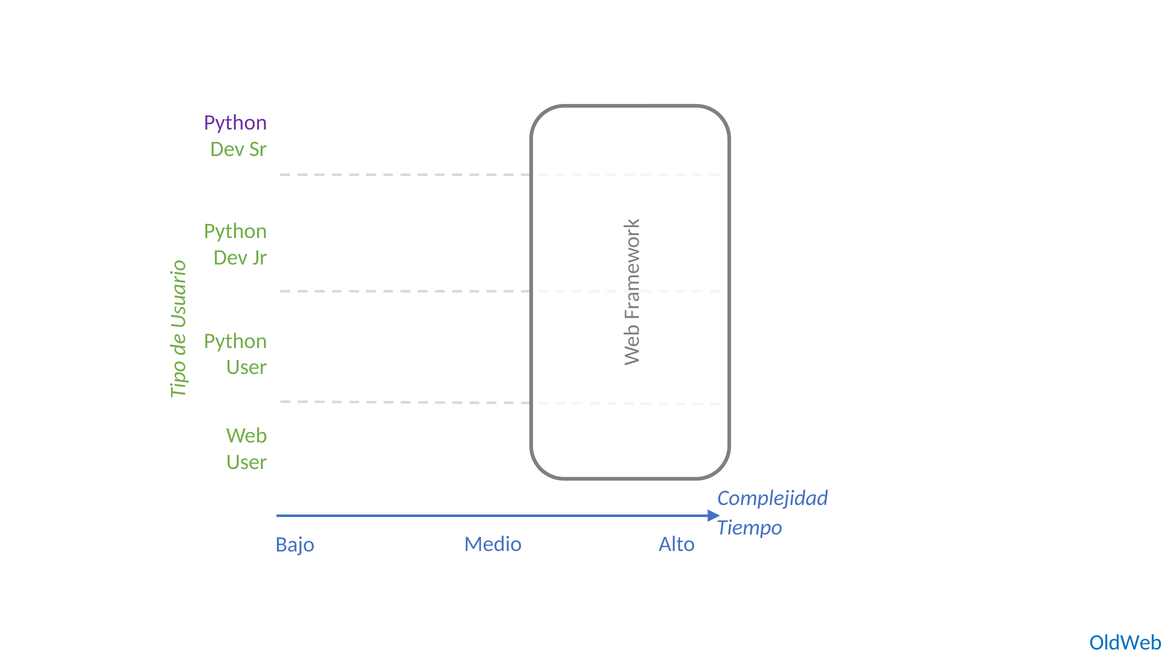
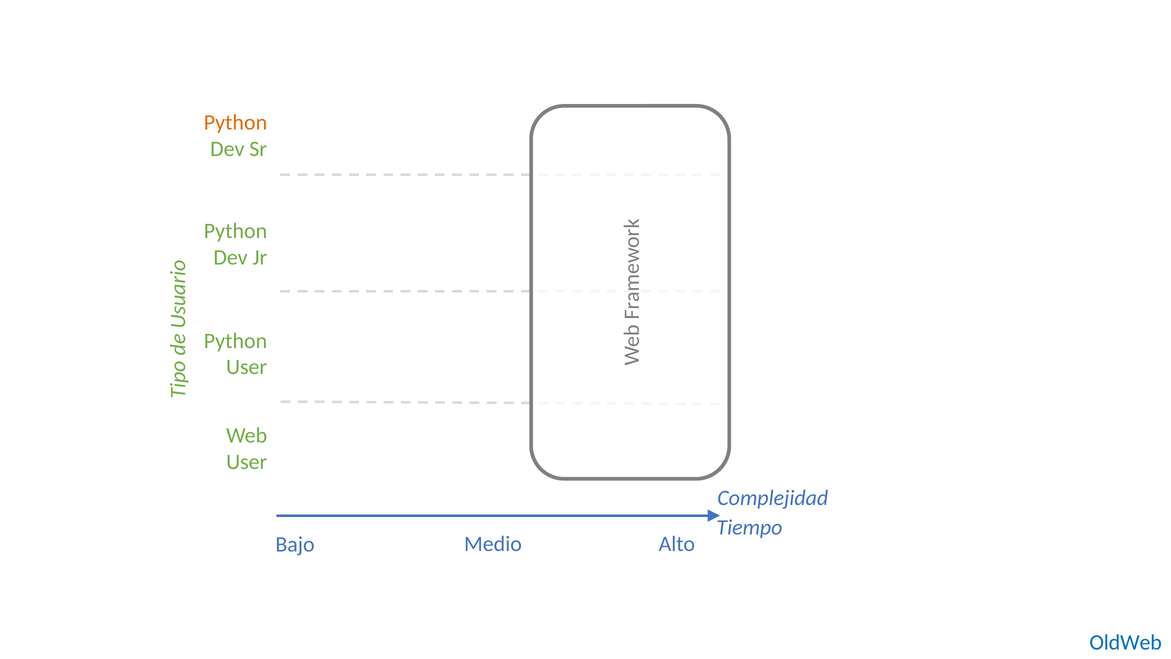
Python colour: purple -> orange (235, 123)
